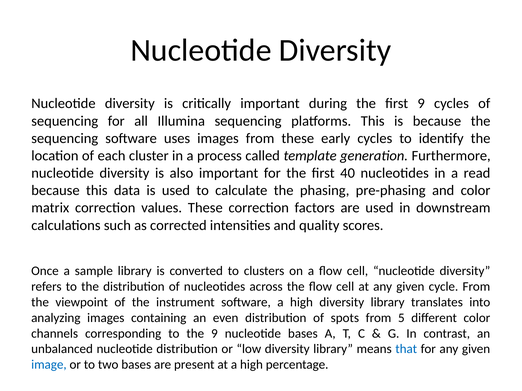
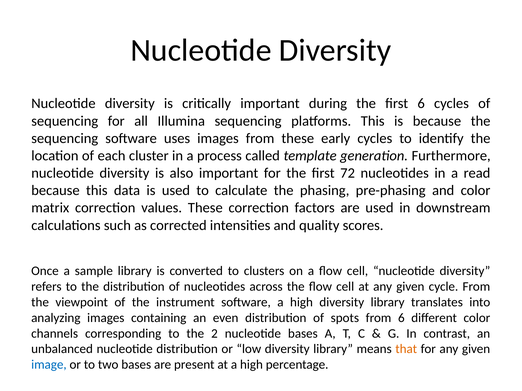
first 9: 9 -> 6 (421, 104)
40: 40 -> 72 (348, 173)
from 5: 5 -> 6 (401, 318)
the 9: 9 -> 2 (214, 334)
that colour: blue -> orange (406, 349)
